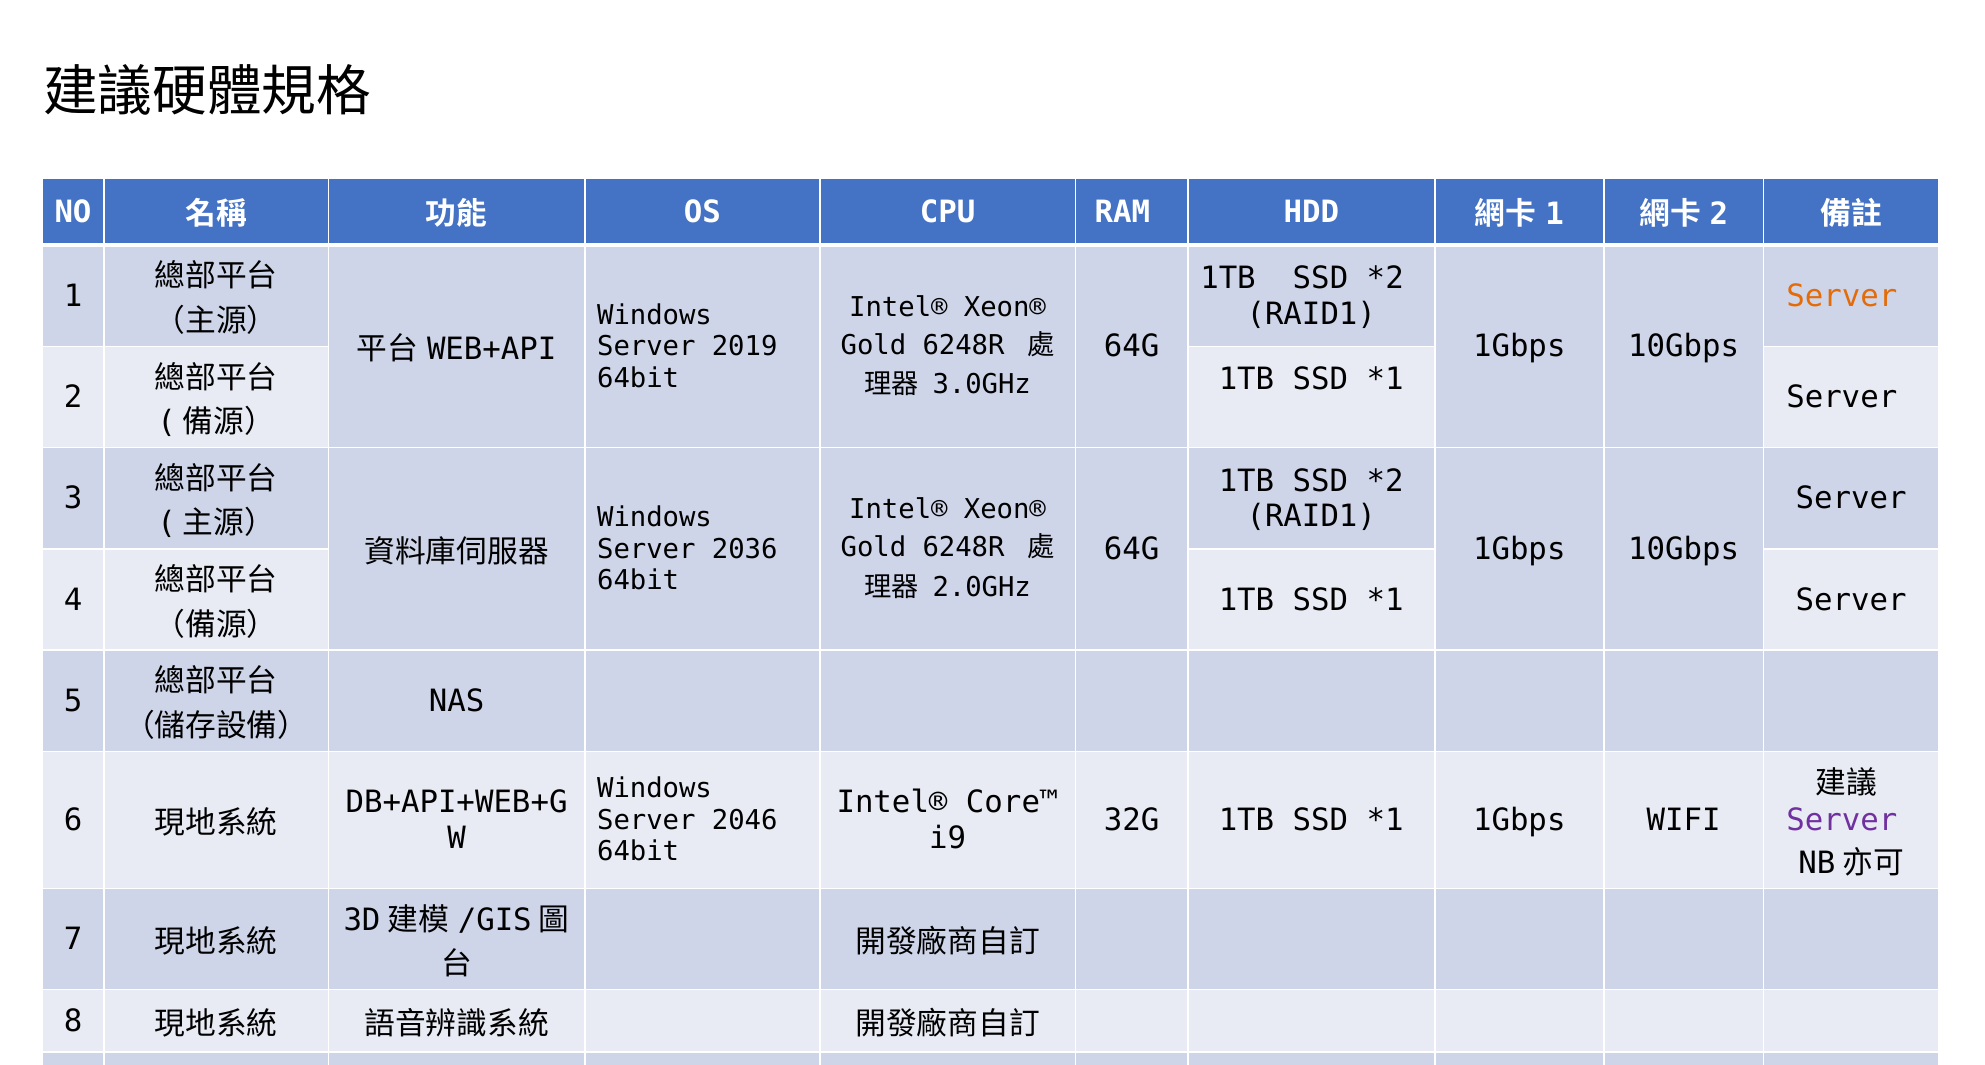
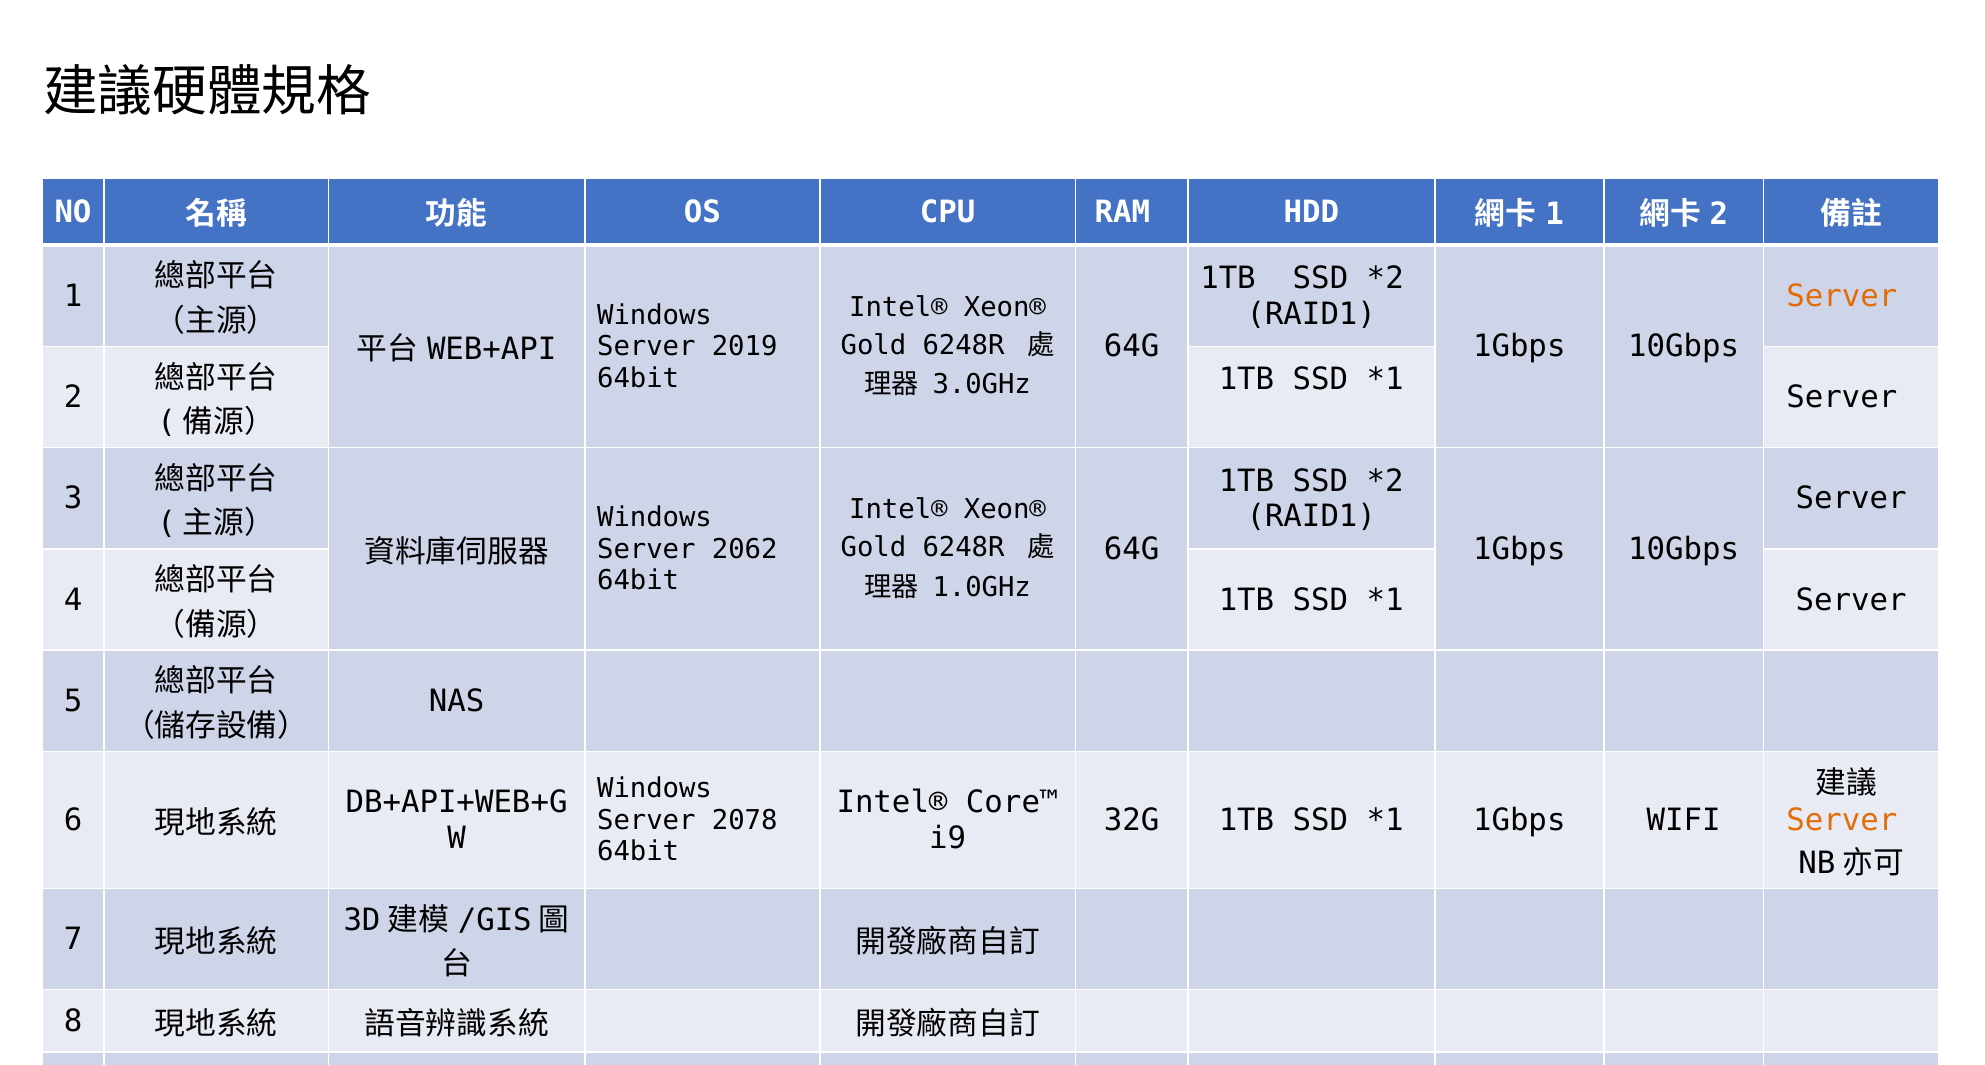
2036: 2036 -> 2062 (745, 549)
2.0GHz: 2.0GHz -> 1.0GHz (982, 587)
Server colour: purple -> orange (1842, 821)
2046: 2046 -> 2078 (745, 821)
